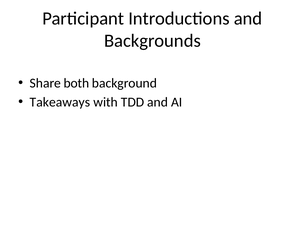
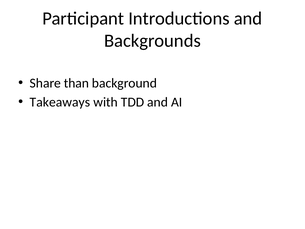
both: both -> than (76, 83)
